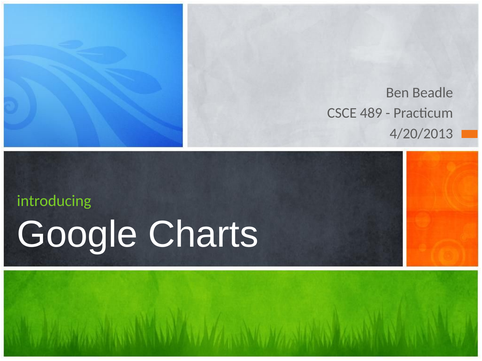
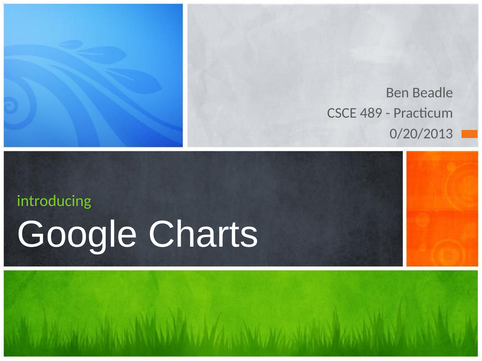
4/20/2013: 4/20/2013 -> 0/20/2013 (421, 134)
